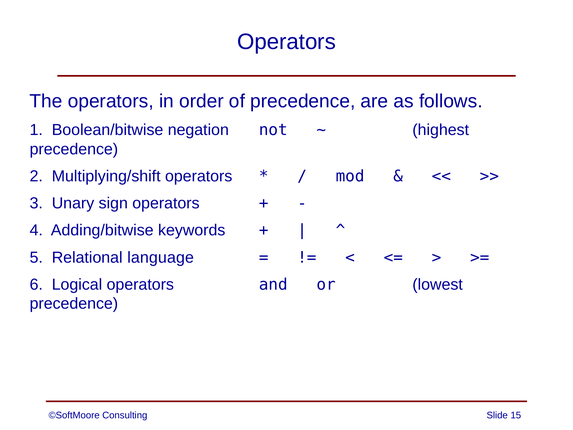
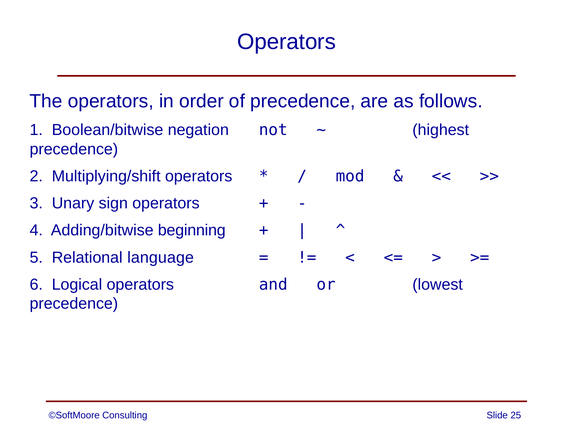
keywords: keywords -> beginning (192, 230)
15: 15 -> 25 (516, 415)
